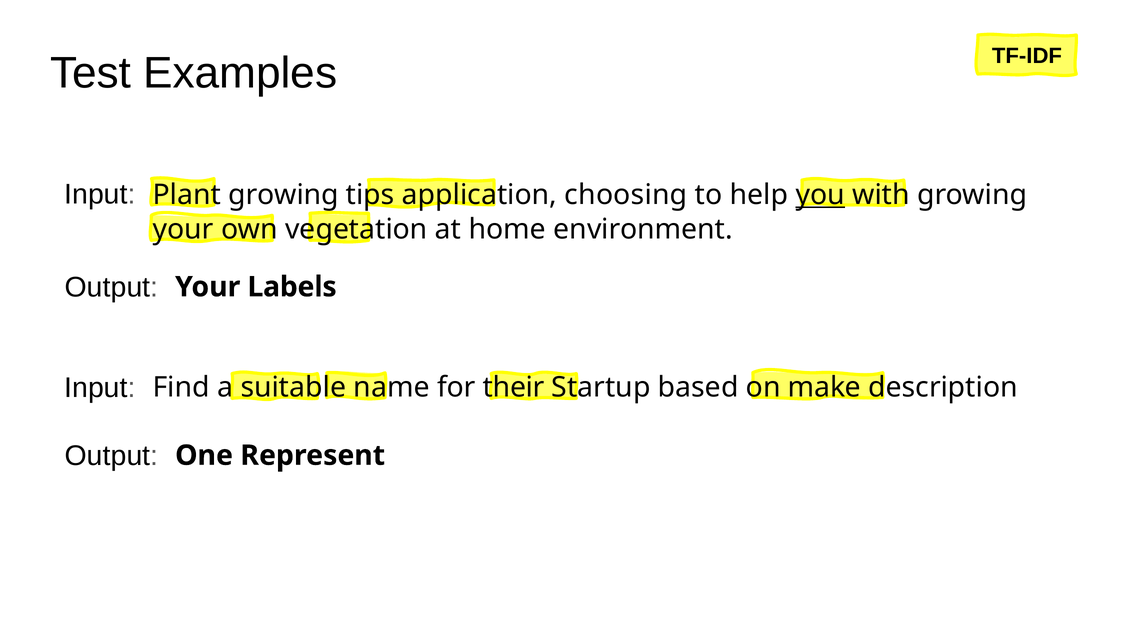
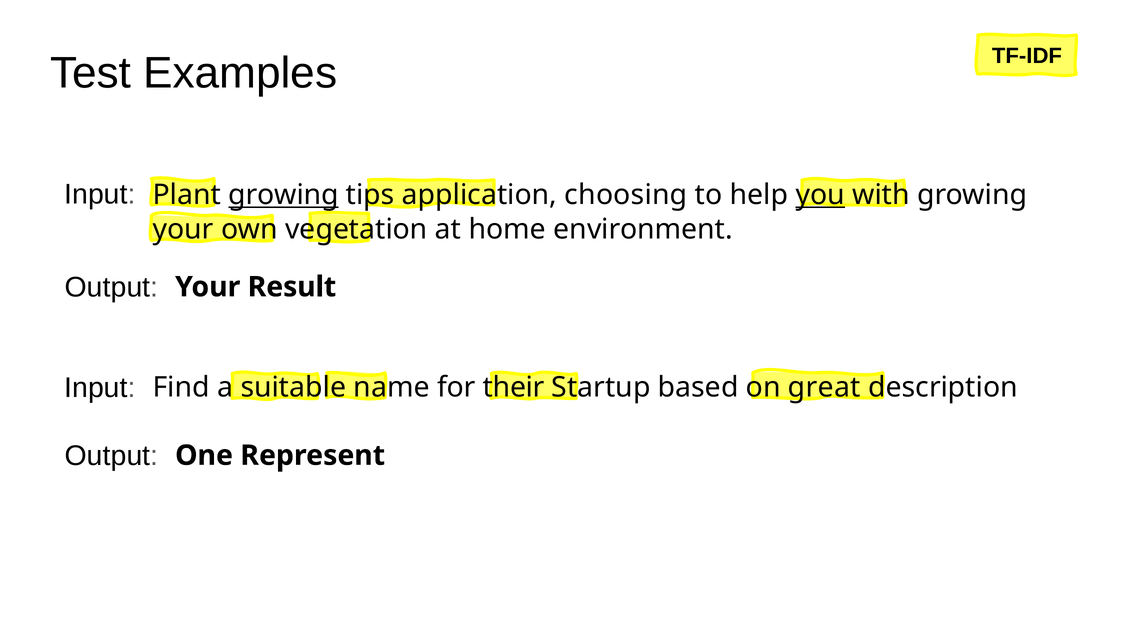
growing underline: none -> present (284, 195)
Labels: Labels -> Result (292, 287)
make: make -> great (824, 388)
